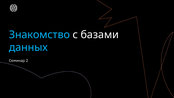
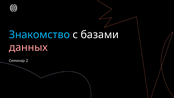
данных colour: light blue -> pink (28, 47)
